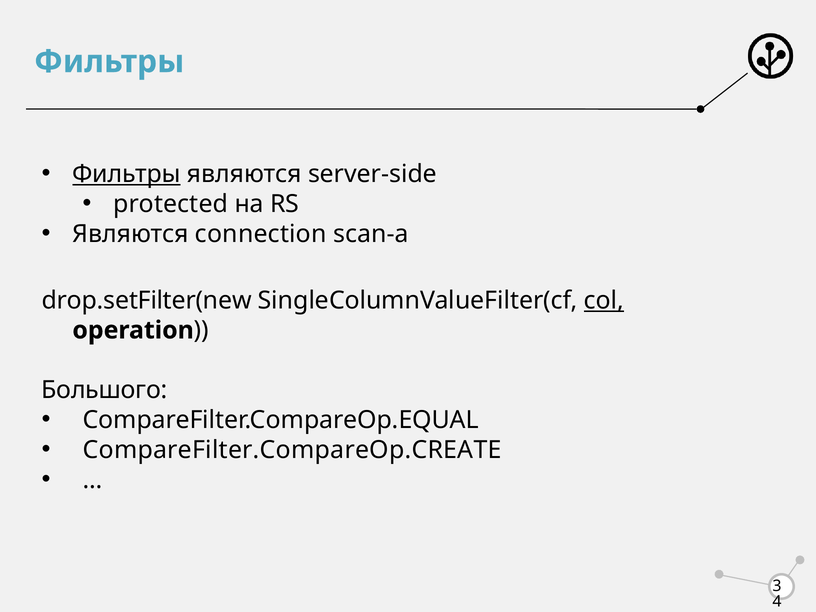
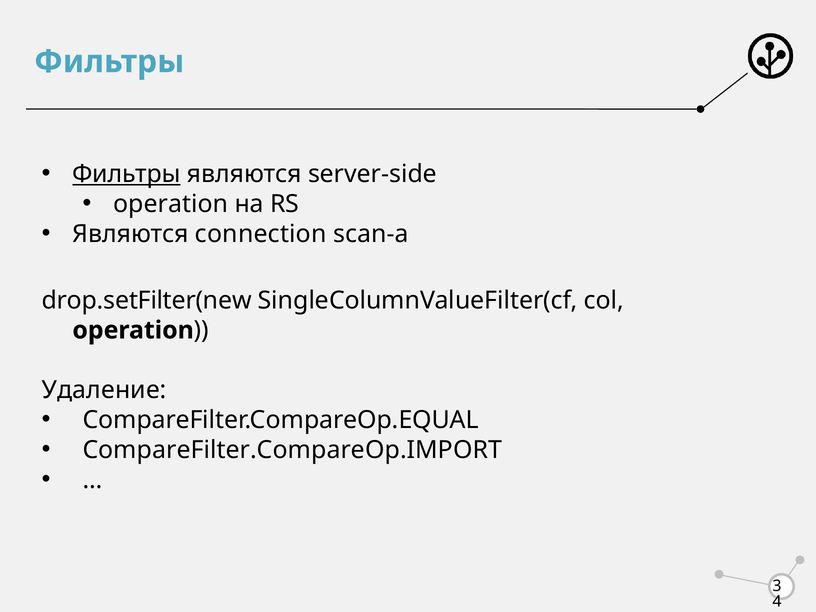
protected: protected -> operation (171, 204)
col underline: present -> none (604, 300)
Большого: Большого -> Удаление (104, 390)
CompareFilter.CompareOp.CREATE: CompareFilter.CompareOp.CREATE -> CompareFilter.CompareOp.IMPORT (292, 450)
